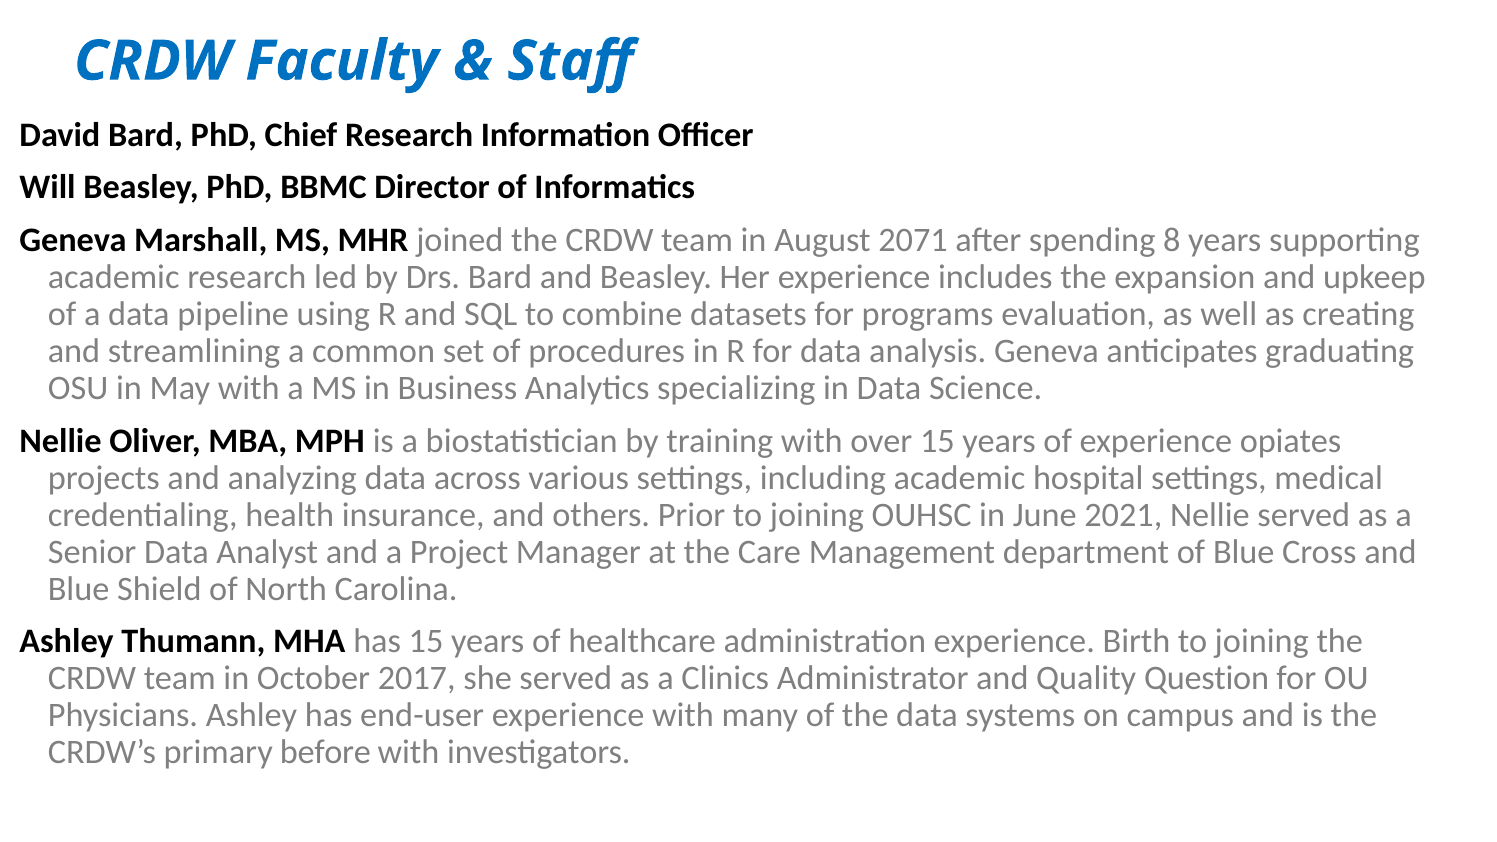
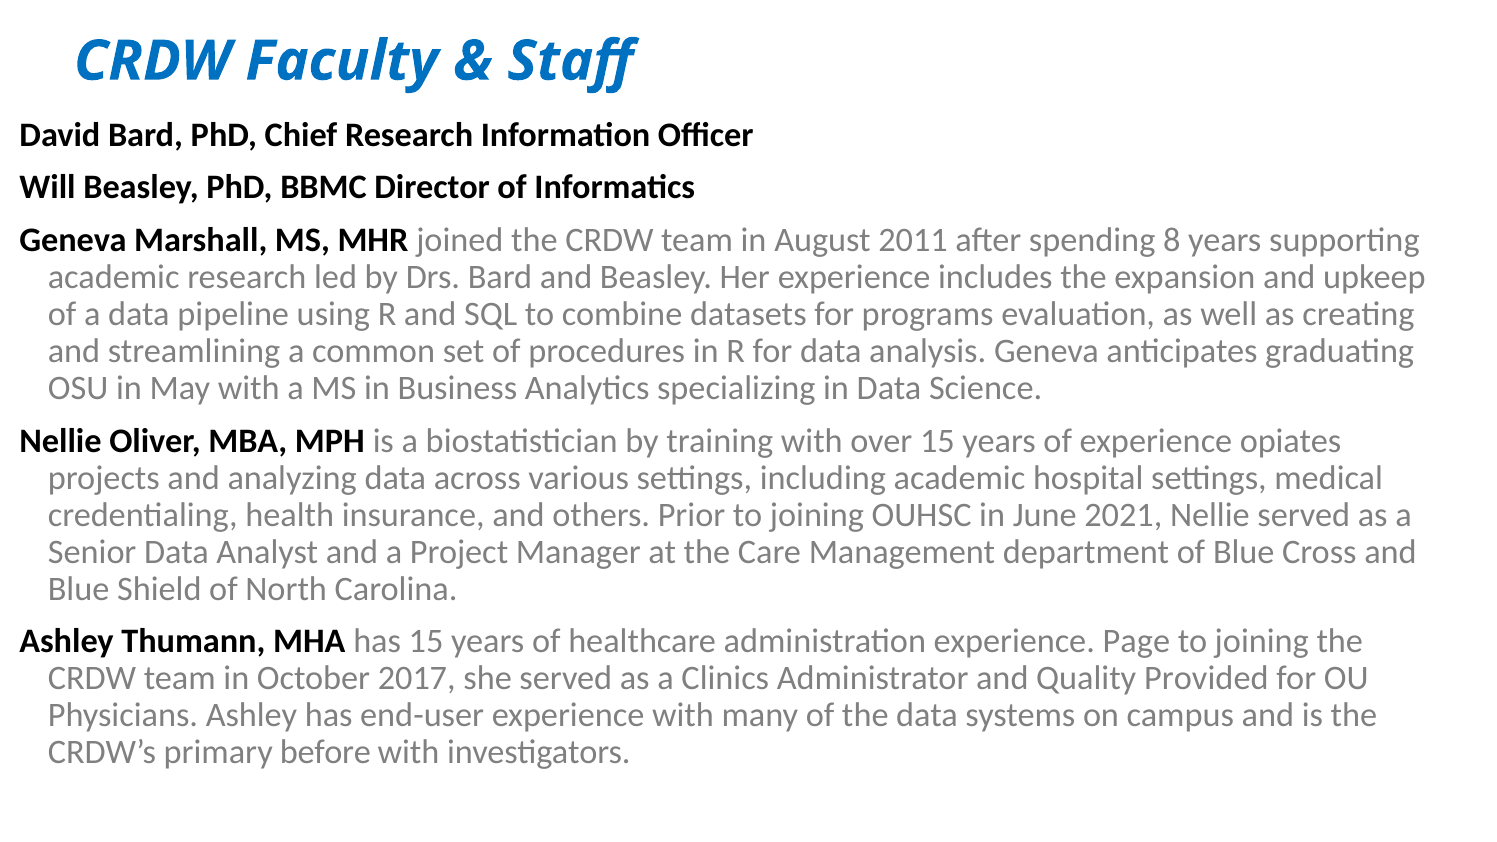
2071: 2071 -> 2011 (913, 240)
Birth: Birth -> Page (1136, 641)
Question: Question -> Provided (1206, 678)
